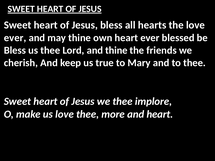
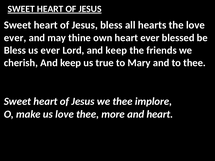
us thee: thee -> ever (50, 50)
Lord and thine: thine -> keep (116, 50)
